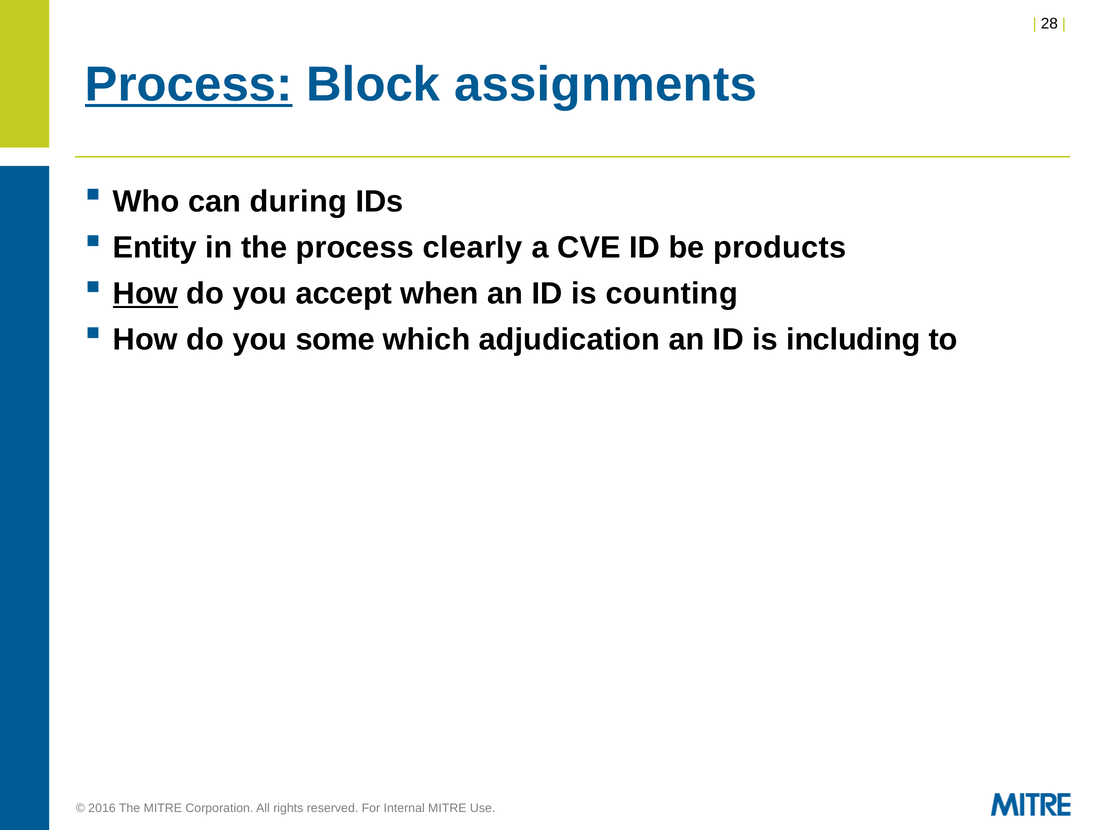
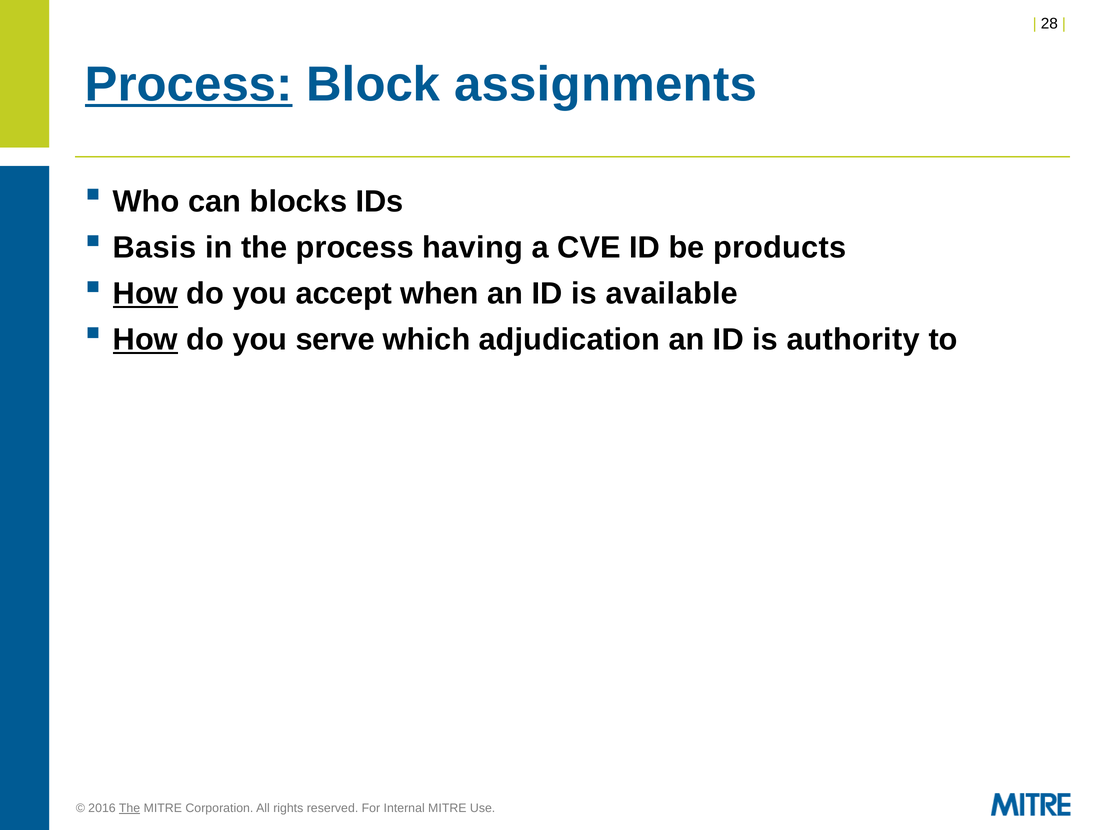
during: during -> blocks (298, 201)
Entity: Entity -> Basis (155, 248)
clearly: clearly -> having (473, 248)
counting: counting -> available (672, 294)
How underline: none -> present (145, 340)
some: some -> serve (335, 340)
including: including -> authority (853, 340)
The underline: none -> present (130, 808)
